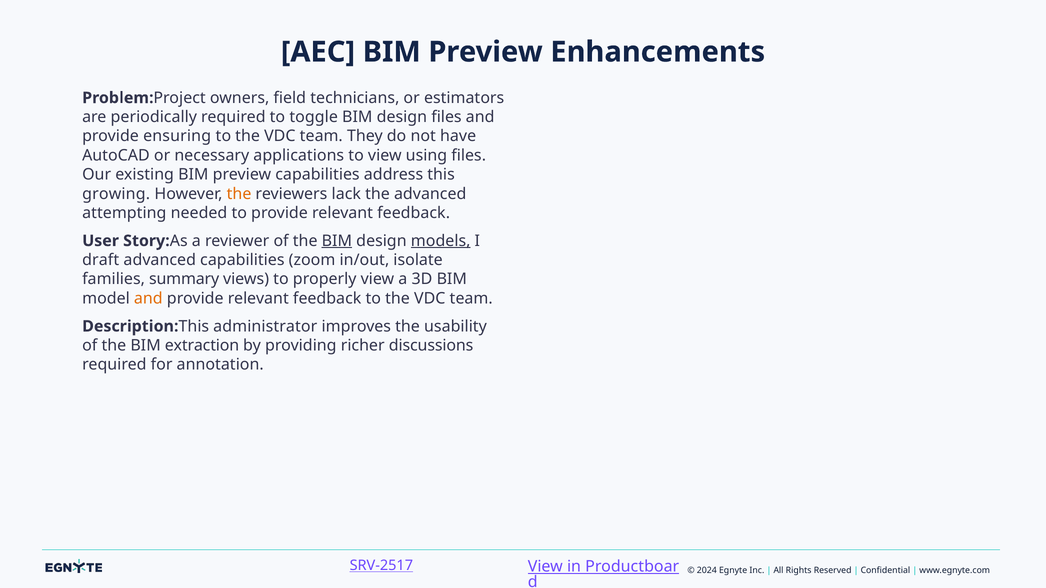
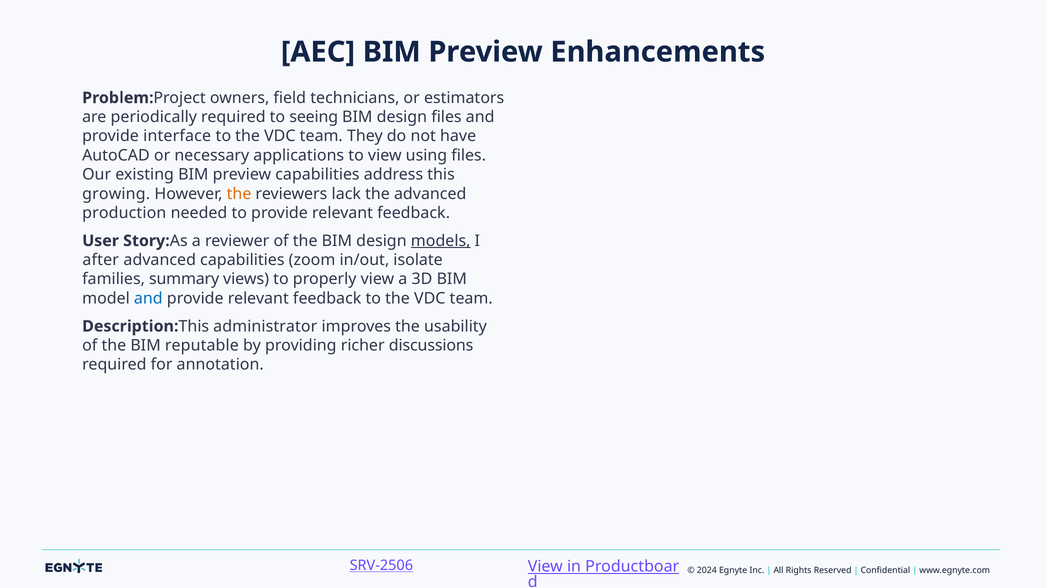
toggle: toggle -> seeing (314, 117)
ensuring: ensuring -> interface (177, 136)
attempting: attempting -> production (124, 213)
BIM underline: present -> none (337, 241)
draft: draft -> after (101, 260)
and colour: orange -> blue (148, 299)
extraction: extraction -> reputable (202, 346)
SRV-2517: SRV-2517 -> SRV-2506 (381, 566)
